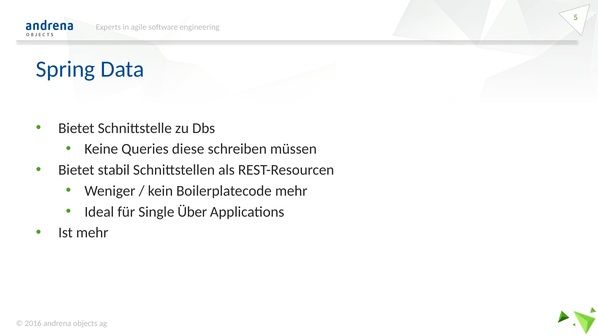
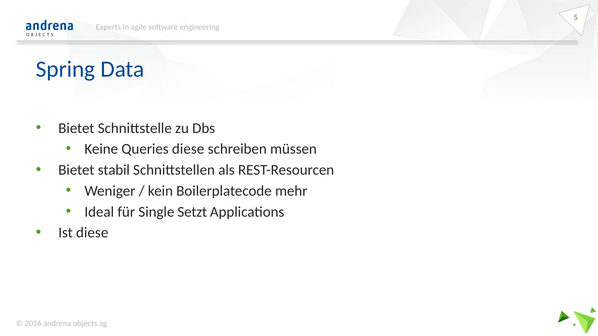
Über: Über -> Setzt (192, 212)
Ist mehr: mehr -> diese (92, 233)
